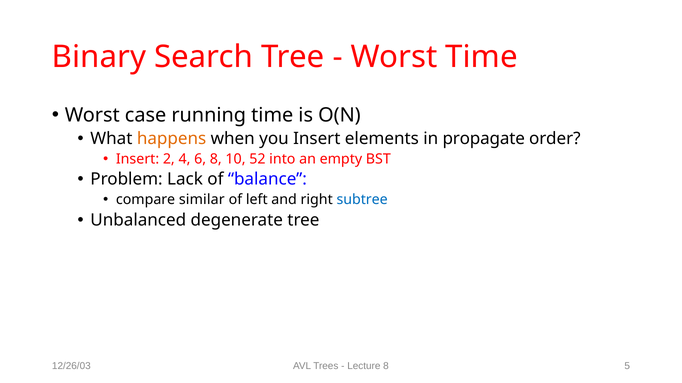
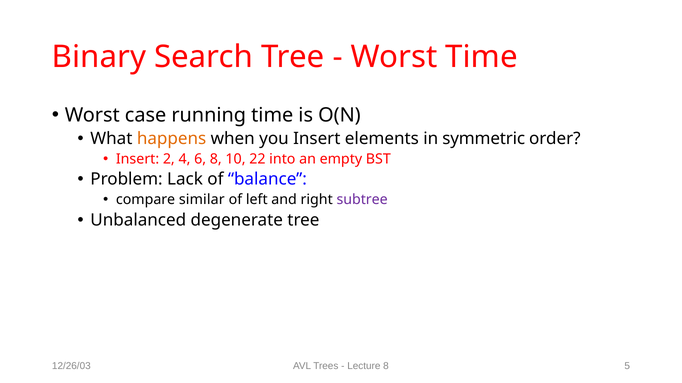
propagate: propagate -> symmetric (484, 139)
52: 52 -> 22 (257, 159)
subtree colour: blue -> purple (362, 200)
